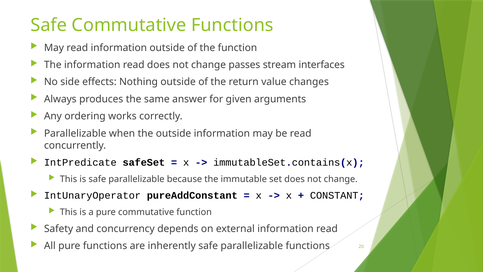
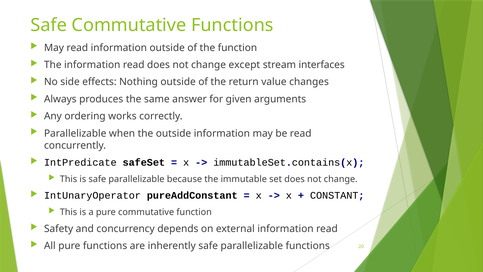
passes: passes -> except (244, 65)
